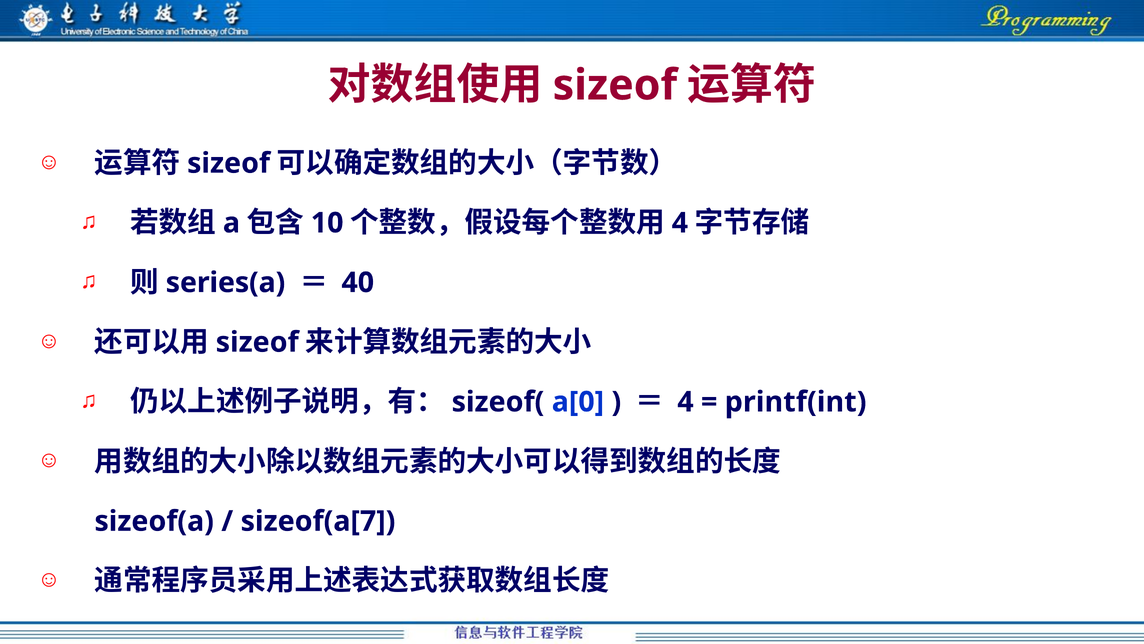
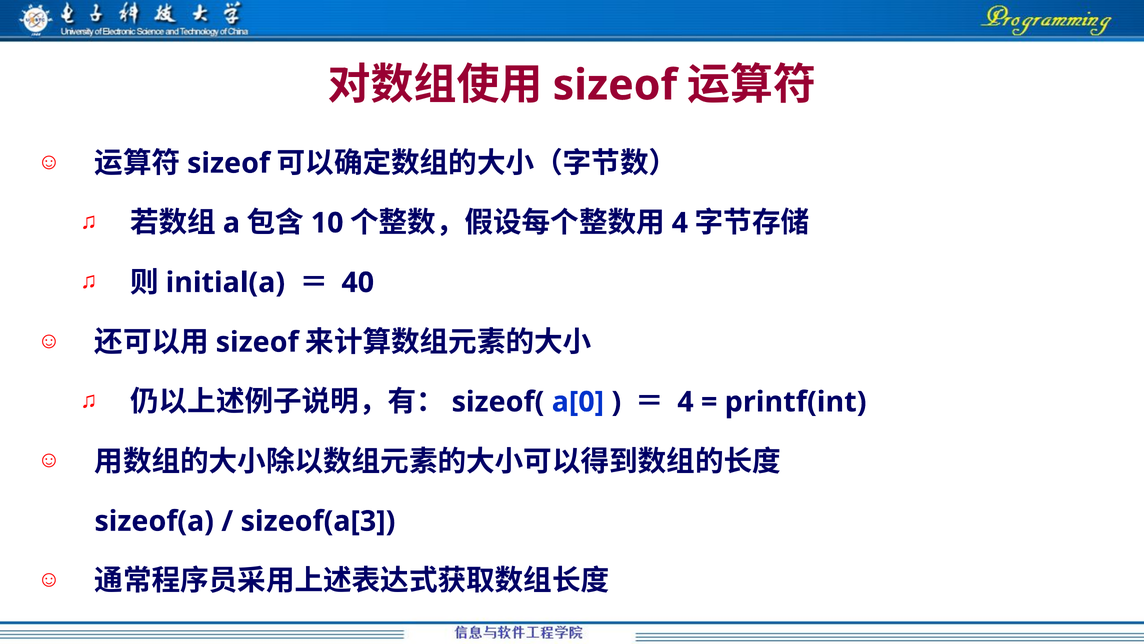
series(a: series(a -> initial(a (225, 282)
sizeof(a[7: sizeof(a[7 -> sizeof(a[3 (318, 521)
